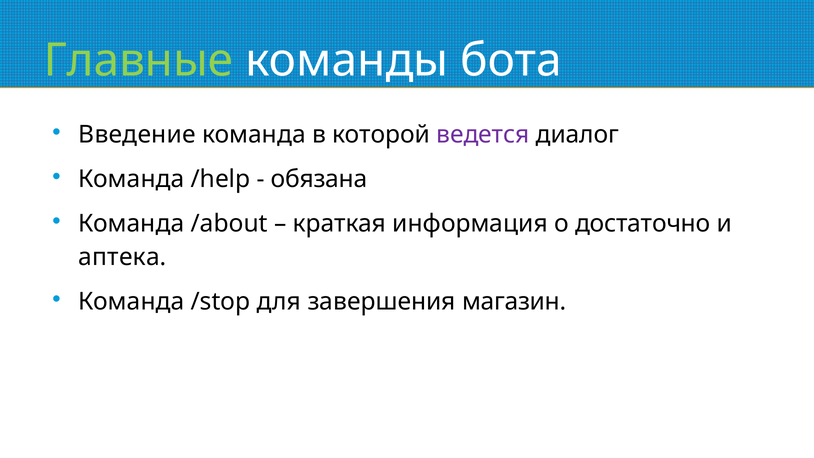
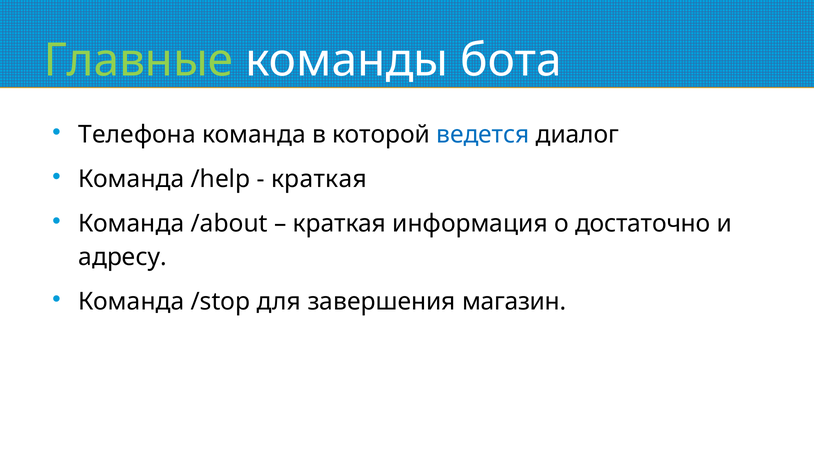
Введение: Введение -> Телефона (137, 134)
ведется colour: purple -> blue (483, 134)
обязана: обязана -> краткая (319, 179)
аптека: аптека -> адресу (123, 257)
